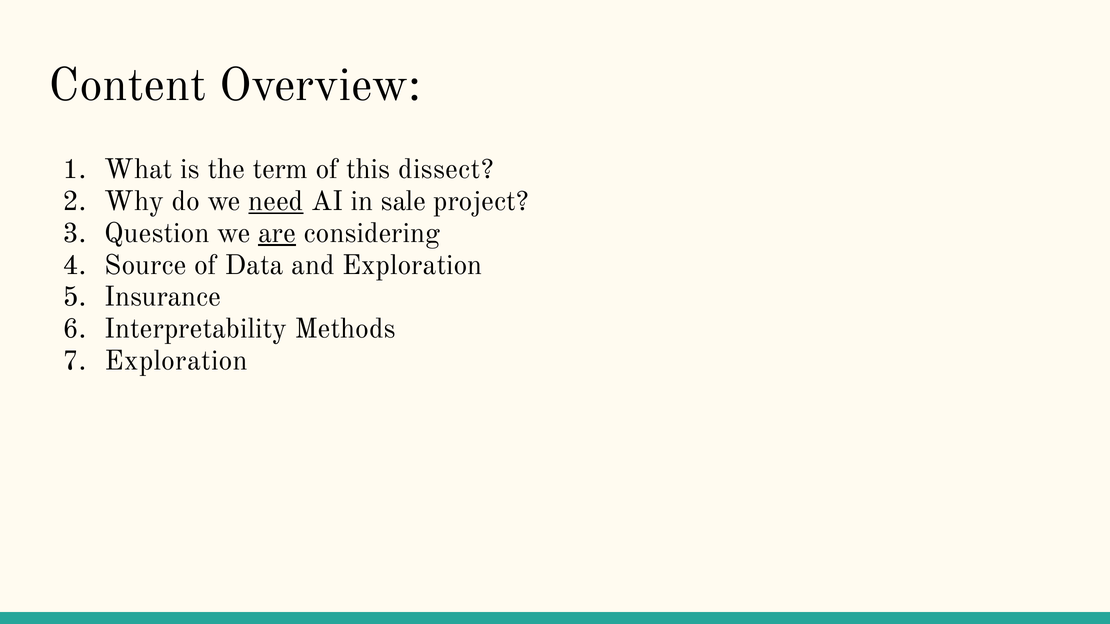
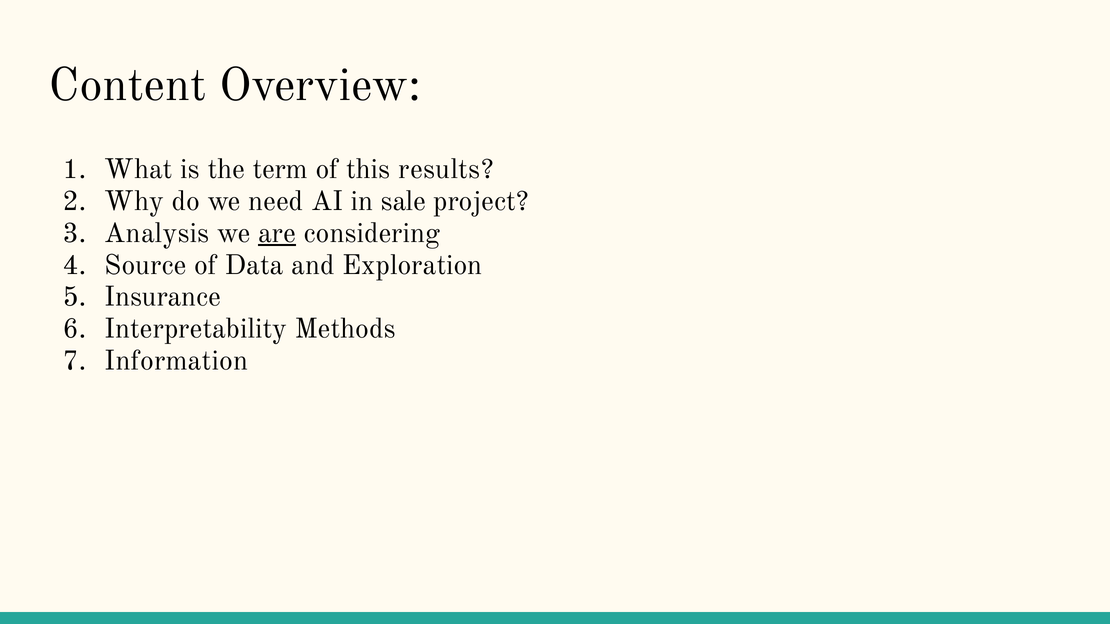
dissect: dissect -> results (446, 169)
need underline: present -> none (276, 201)
Question: Question -> Analysis (157, 233)
Exploration: Exploration -> Information (176, 361)
